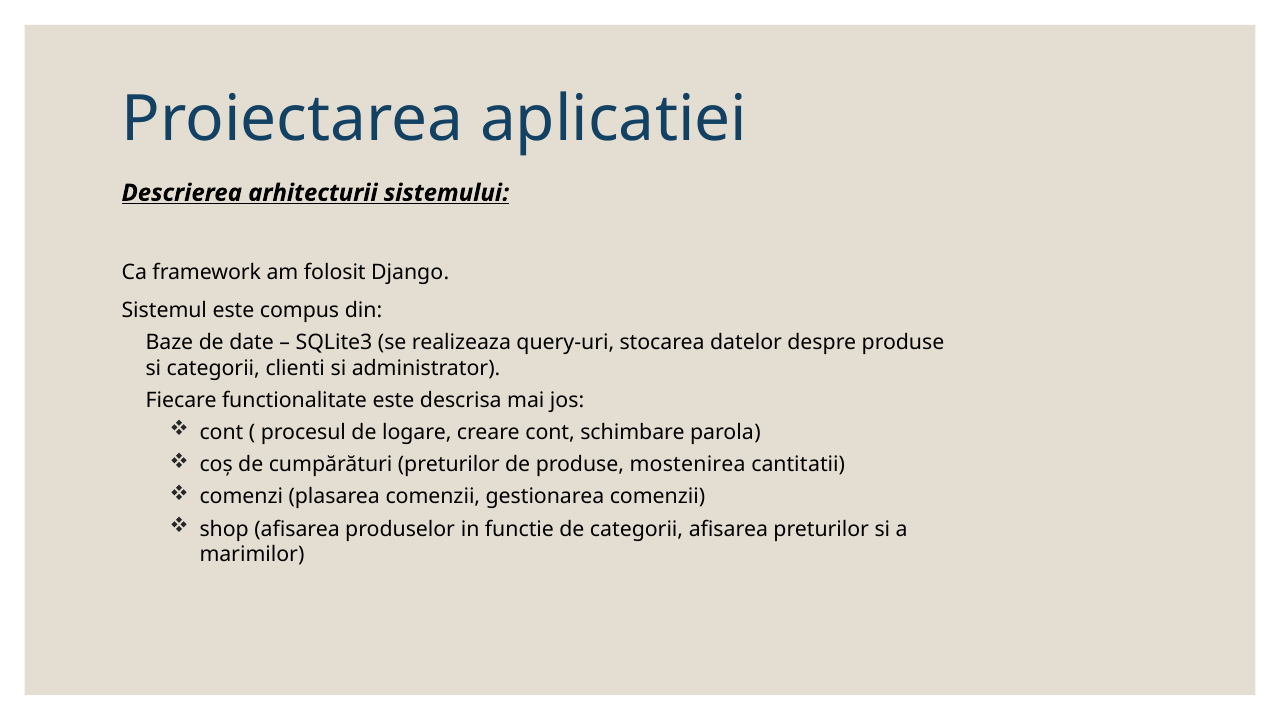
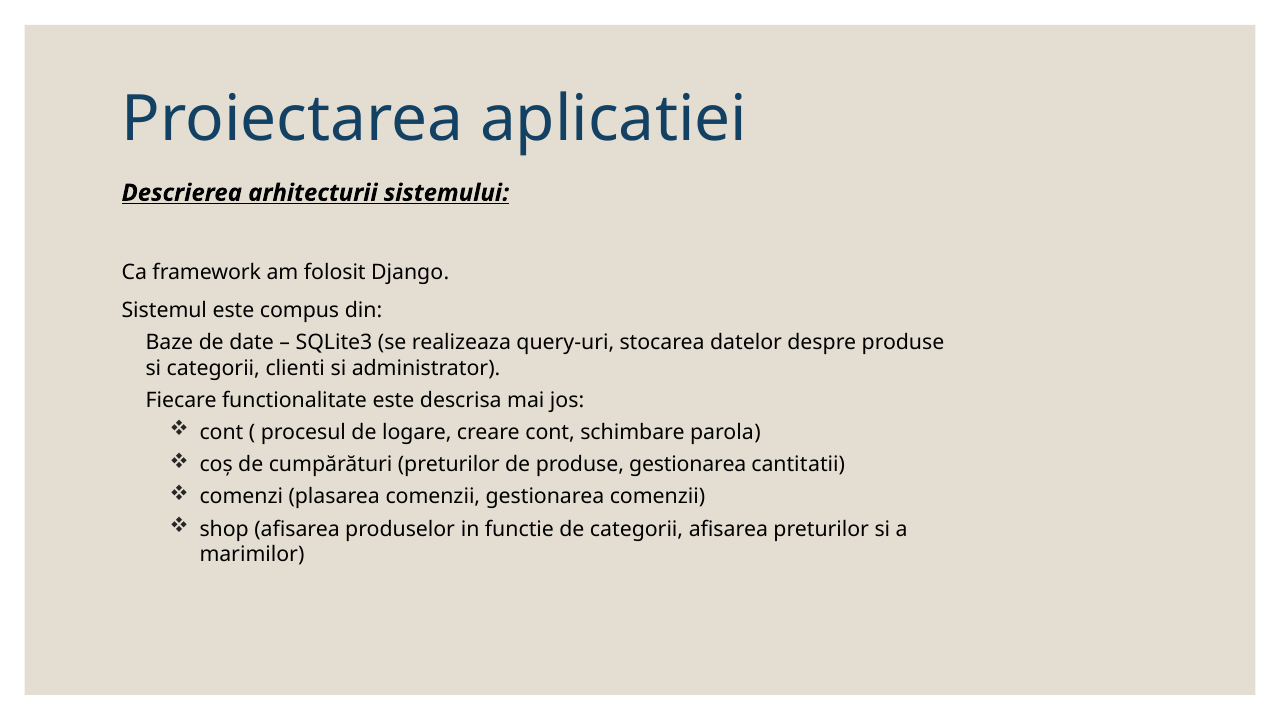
produse mostenirea: mostenirea -> gestionarea (688, 465)
